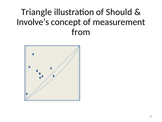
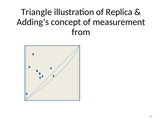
Should: Should -> Replica (119, 12)
Involve’s: Involve’s -> Adding’s (33, 22)
